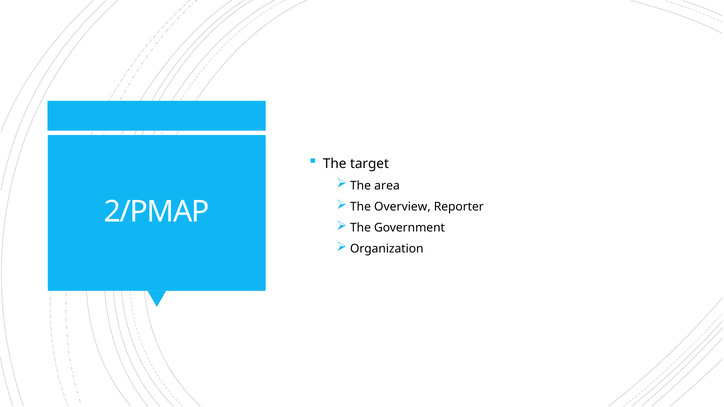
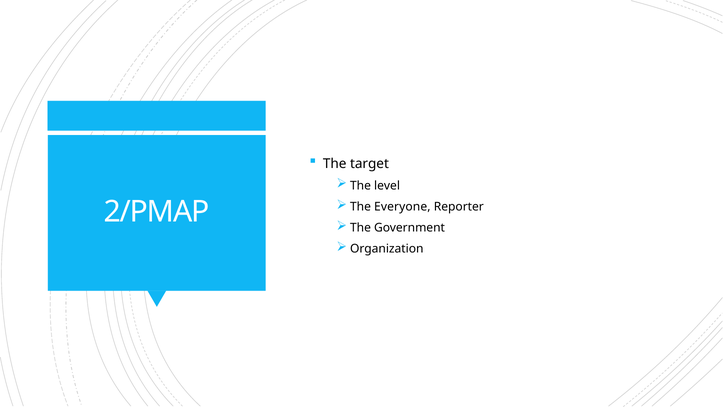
area: area -> level (387, 186)
Overview: Overview -> Everyone (402, 207)
